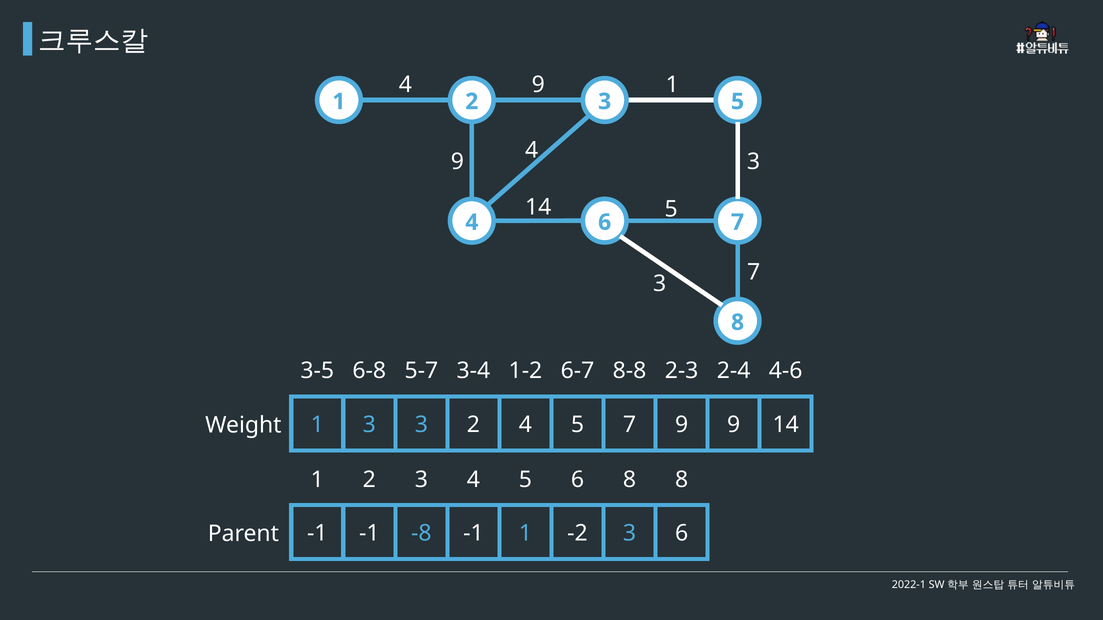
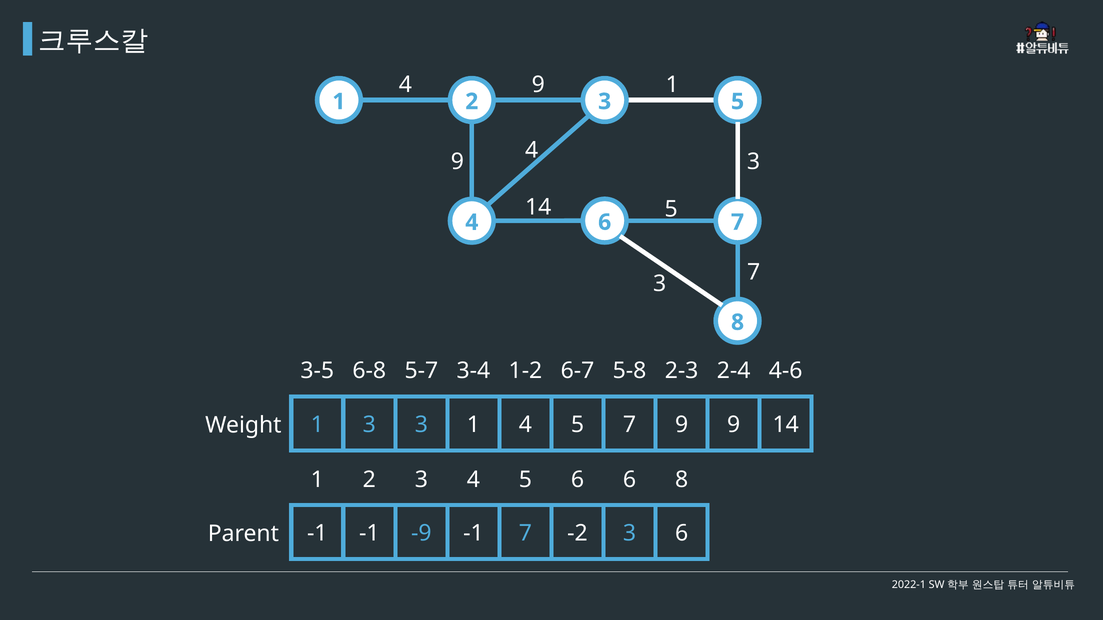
8-8: 8-8 -> 5-8 (630, 371)
3 2: 2 -> 1 (473, 425)
6 8: 8 -> 6 (630, 480)
-8: -8 -> -9 (421, 534)
-1 1: 1 -> 7 (525, 534)
